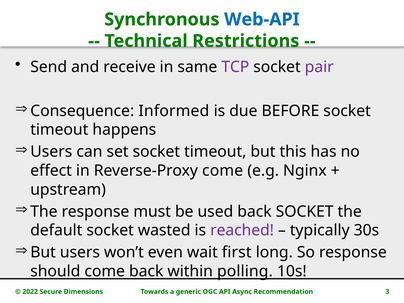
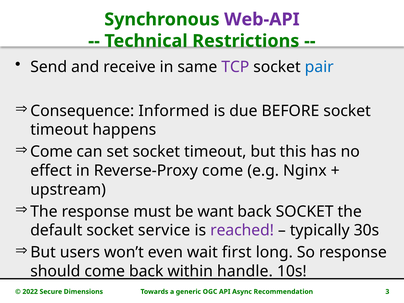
Web-API colour: blue -> purple (262, 19)
pair colour: purple -> blue (319, 67)
Users: Users -> Come (51, 152)
used: used -> want (215, 212)
wasted: wasted -> service (164, 230)
polling: polling -> handle (245, 271)
